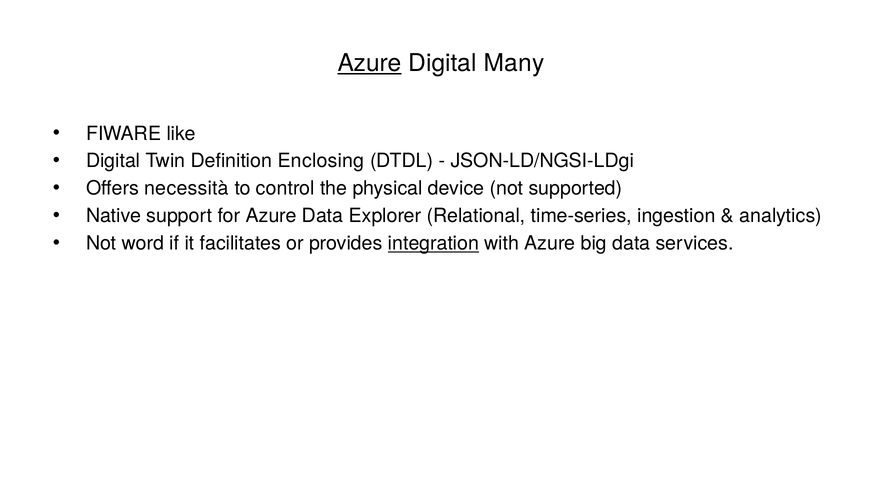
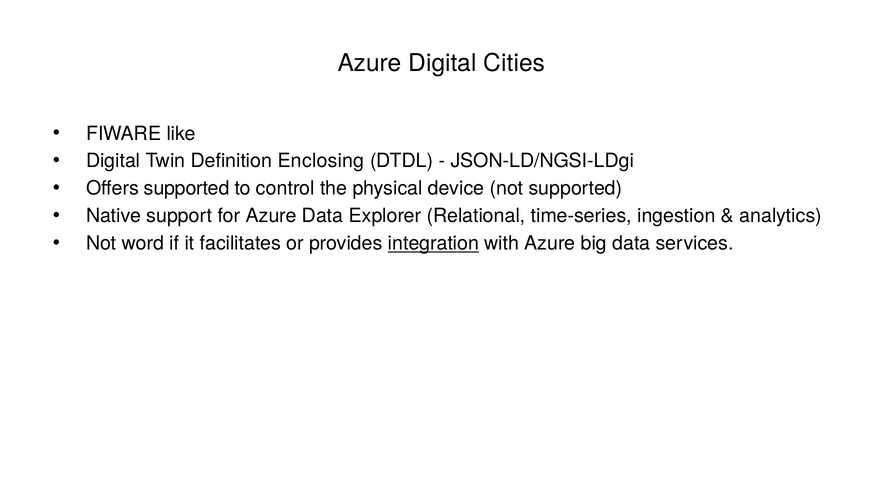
Azure underline: present -> none (370, 63)
Many: Many -> Cities (514, 63)
Offers necessità: necessità -> supported (187, 188)
